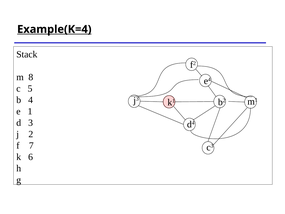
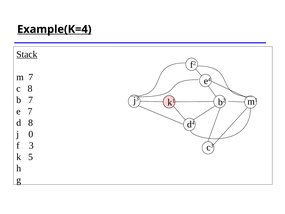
Stack underline: none -> present (27, 54)
m 8: 8 -> 7 (31, 77)
c 5: 5 -> 8 (30, 88)
b 4: 4 -> 7 (31, 100)
e 1: 1 -> 7 (30, 111)
d 3: 3 -> 8 (31, 123)
2: 2 -> 0 (31, 134)
7: 7 -> 3 (31, 145)
6: 6 -> 5 (31, 157)
